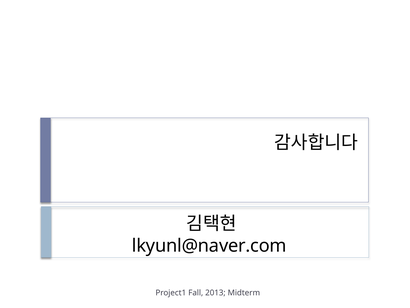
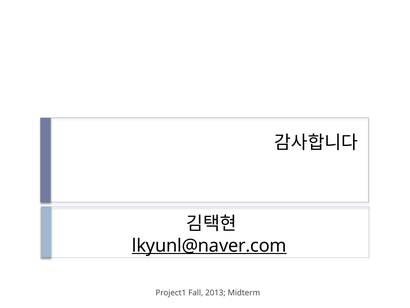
lkyunl@naver.com underline: none -> present (209, 245)
